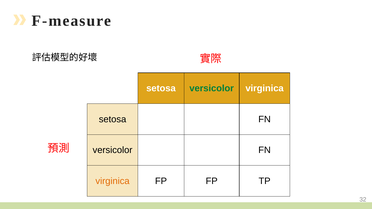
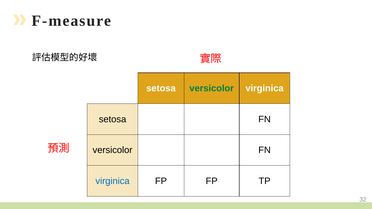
virginica colour: orange -> blue (113, 181)
